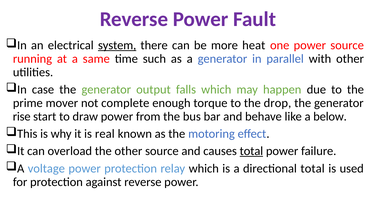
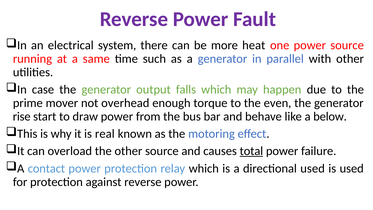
system underline: present -> none (117, 45)
complete: complete -> overhead (125, 103)
drop: drop -> even (278, 103)
voltage: voltage -> contact (46, 168)
directional total: total -> used (313, 168)
